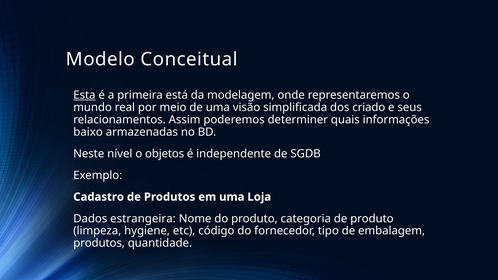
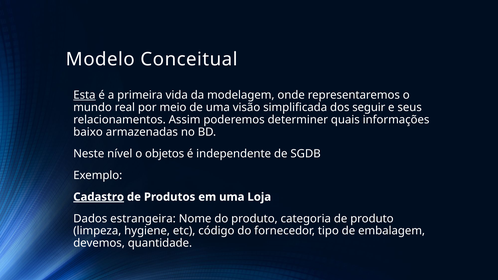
está: está -> vida (177, 95)
criado: criado -> seguir (369, 107)
Cadastro underline: none -> present (99, 197)
produtos: produtos -> devemos (99, 243)
